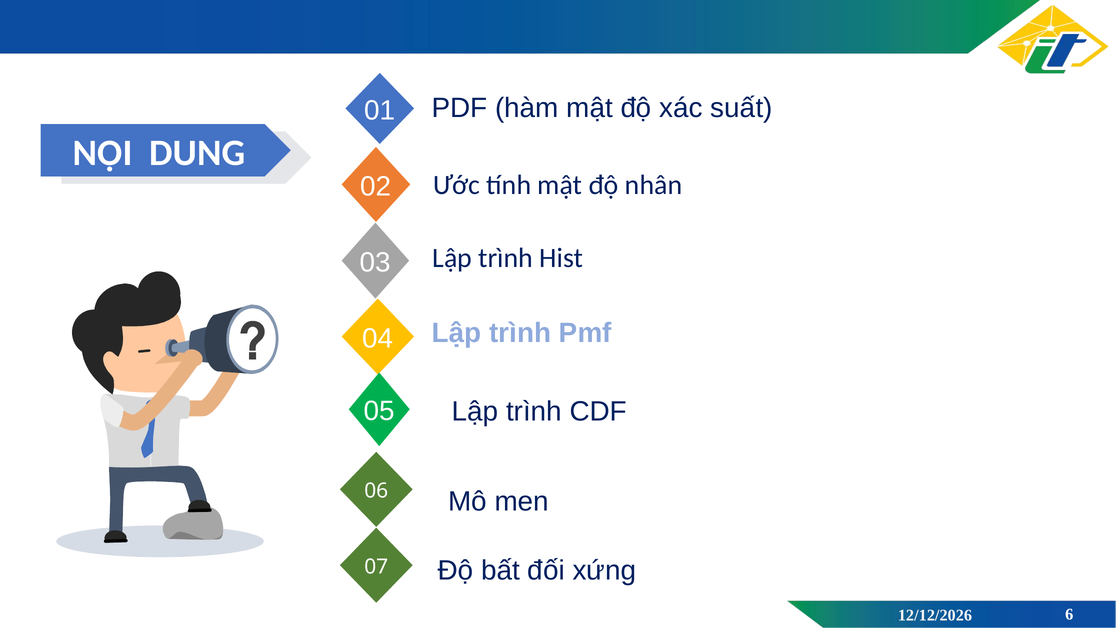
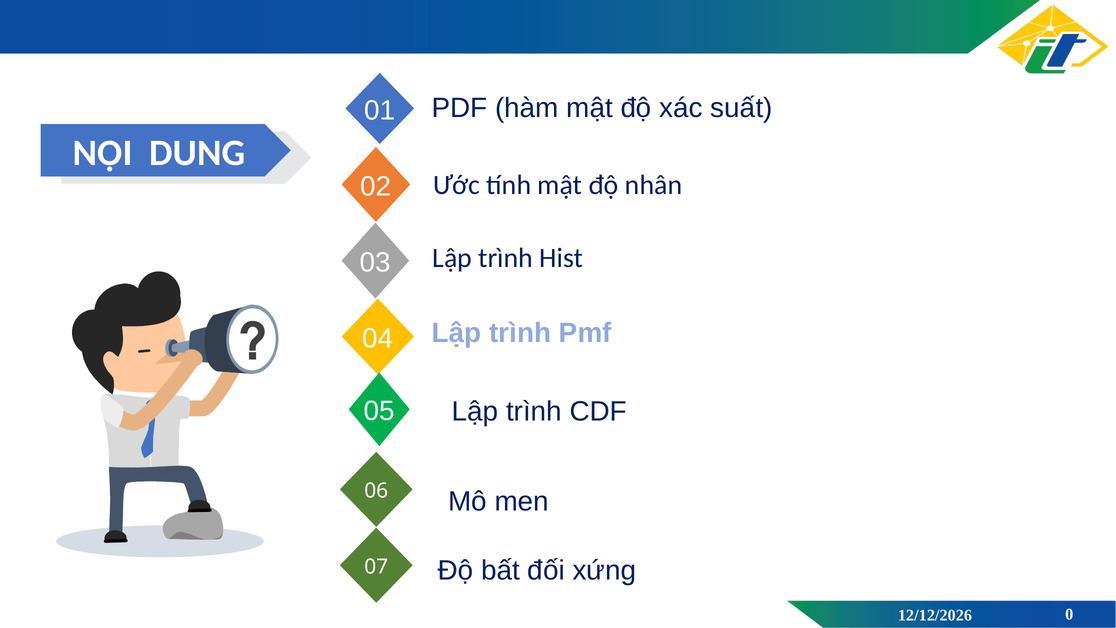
6: 6 -> 0 (1069, 614)
